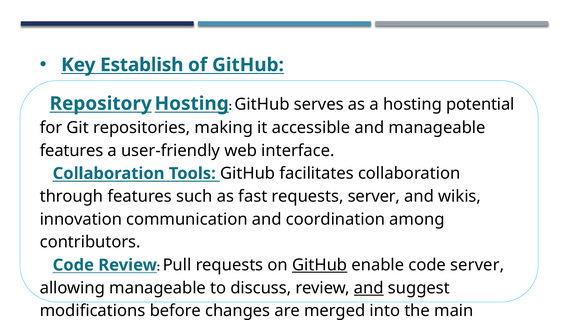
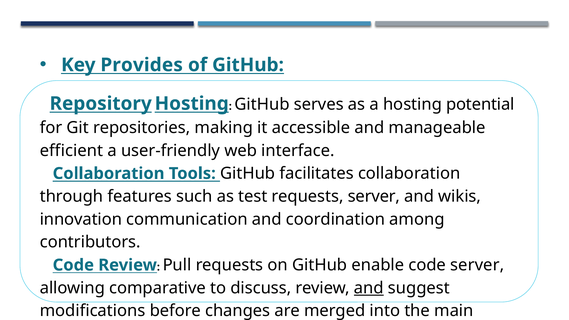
Establish: Establish -> Provides (142, 65)
features: features -> efficient (71, 151)
fast: fast -> test (253, 196)
GitHub underline: present -> none (320, 265)
allowing manageable: manageable -> comparative (158, 288)
